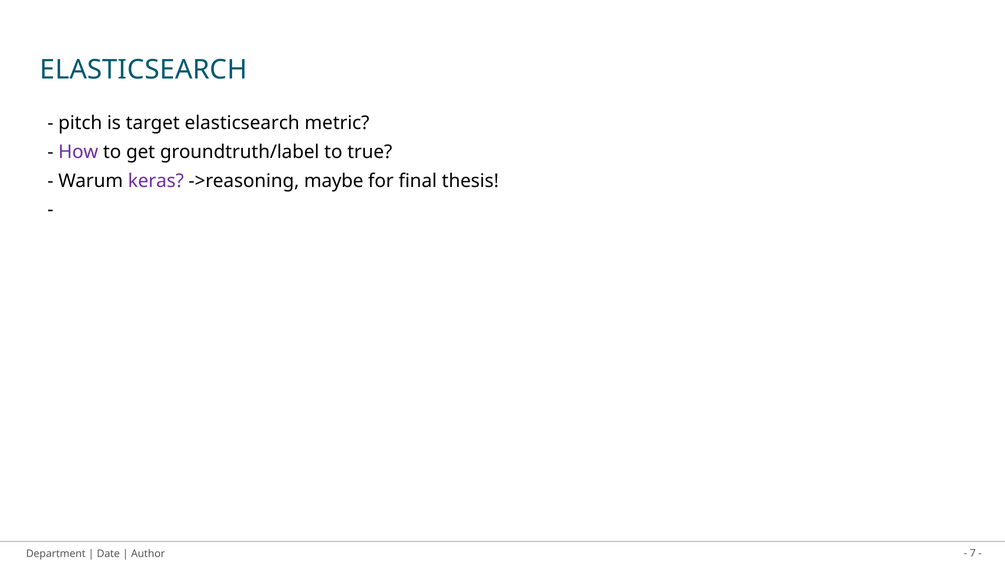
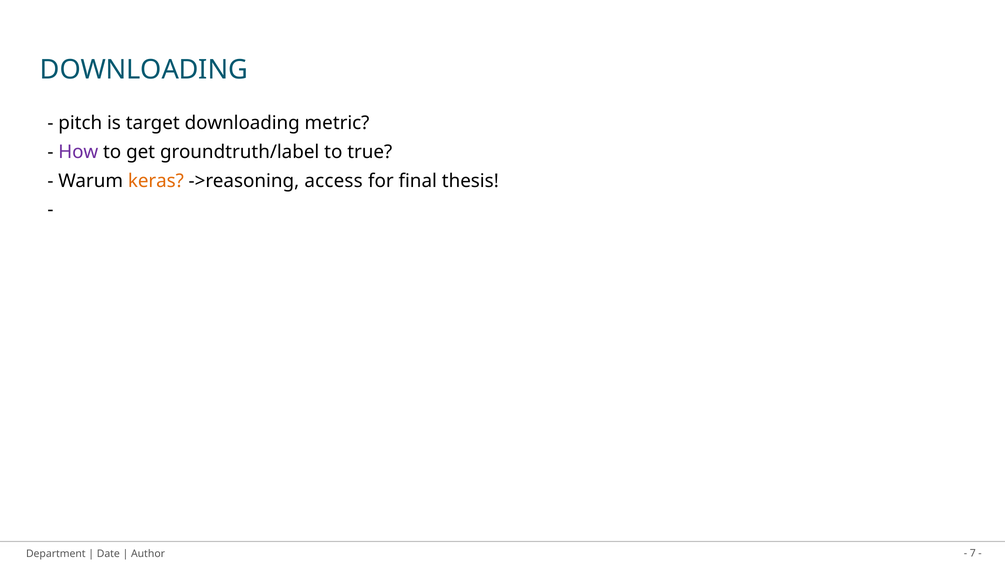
ELASTICSEARCH: ELASTICSEARCH -> DOWNLOADING (144, 70)
target elasticsearch: elasticsearch -> downloading (242, 123)
keras colour: purple -> orange (156, 181)
maybe: maybe -> access (334, 181)
